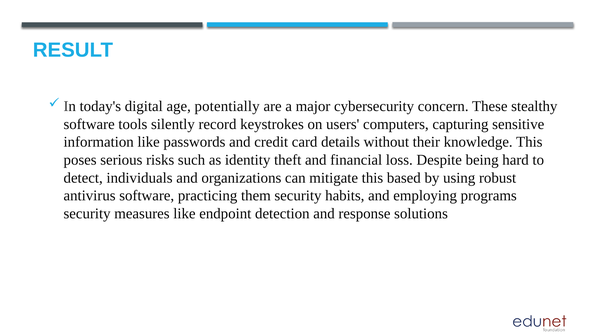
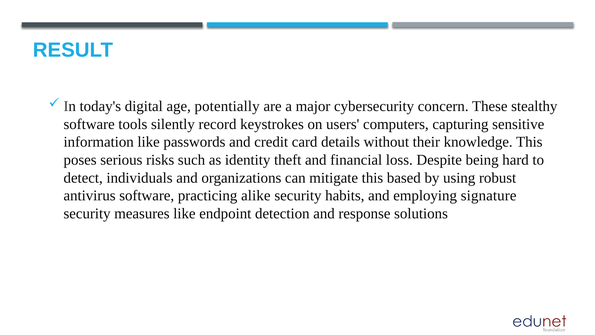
them: them -> alike (256, 195)
programs: programs -> signature (489, 195)
